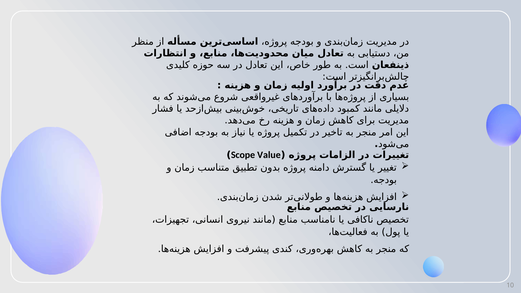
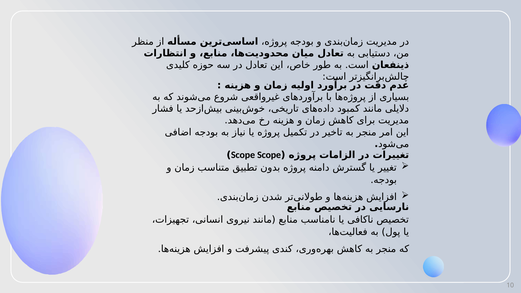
Scope Value: Value -> Scope (269, 155)
